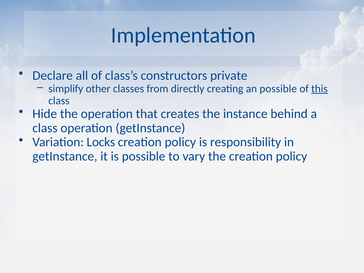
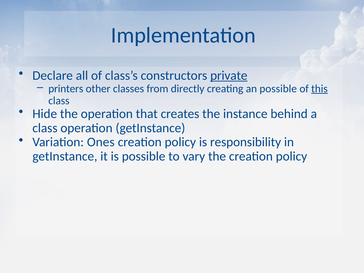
private underline: none -> present (229, 76)
simplify: simplify -> printers (66, 89)
Locks: Locks -> Ones (101, 142)
